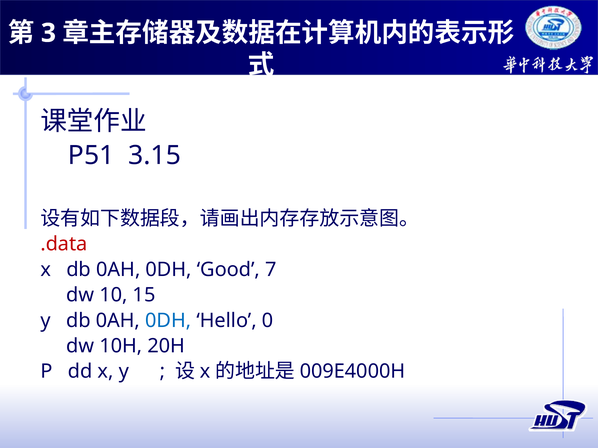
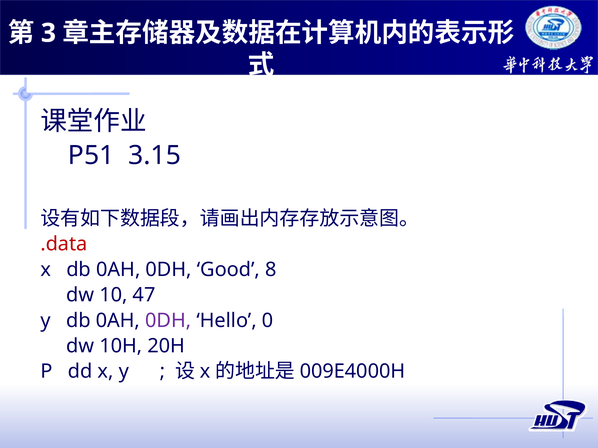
7: 7 -> 8 (271, 270)
15: 15 -> 47 (144, 295)
0DH colour: blue -> purple (168, 321)
